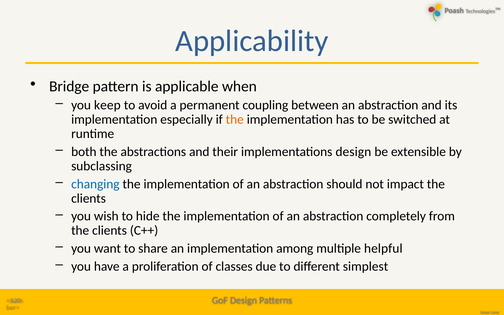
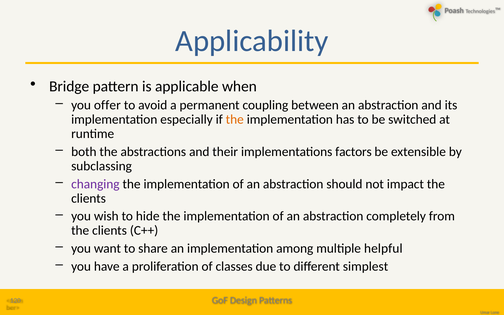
keep: keep -> offer (107, 105)
implementations design: design -> factors (354, 152)
changing colour: blue -> purple (95, 184)
